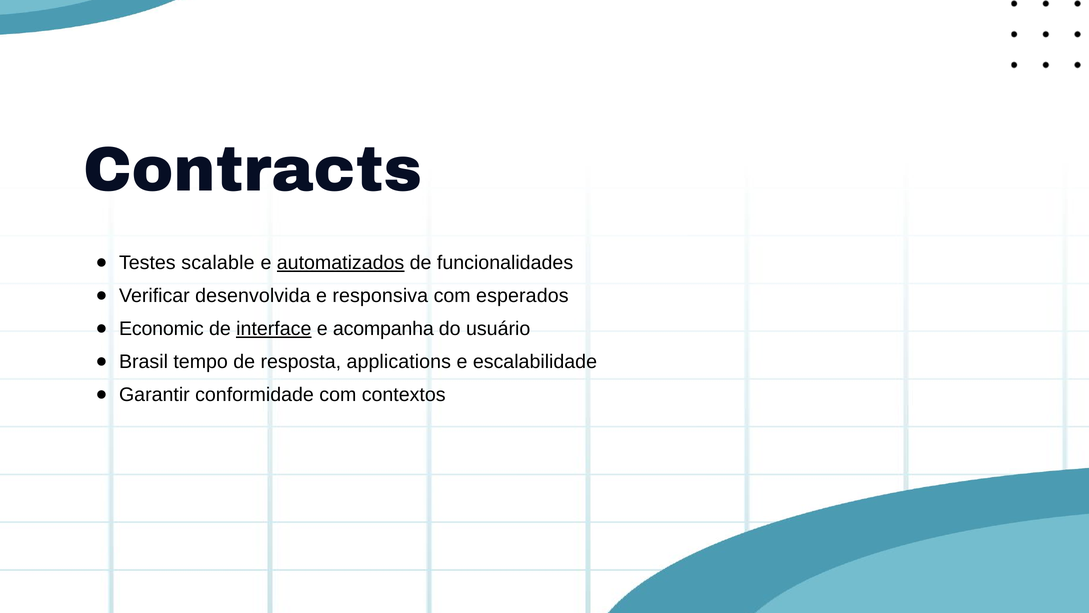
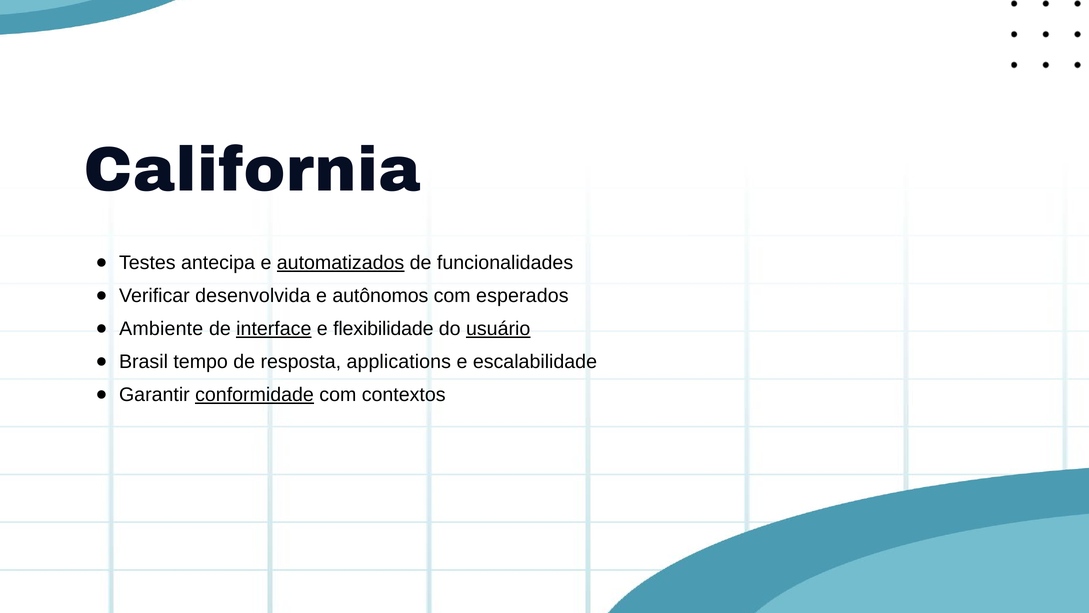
Contracts: Contracts -> California (252, 170)
scalable: scalable -> antecipa (218, 263)
responsiva: responsiva -> autônomos (380, 296)
Economic: Economic -> Ambiente (161, 329)
acompanha: acompanha -> flexibilidade (383, 329)
usuário underline: none -> present (498, 329)
conformidade underline: none -> present (255, 394)
